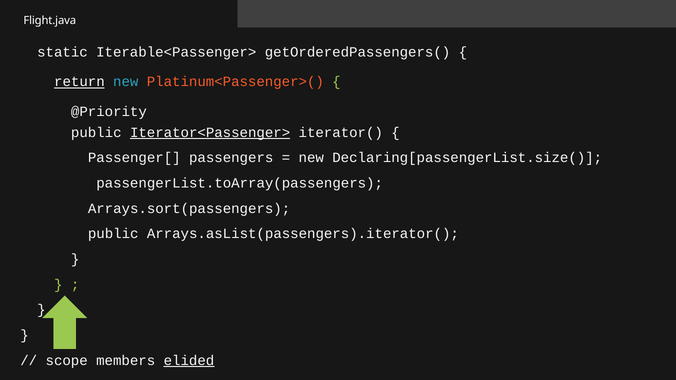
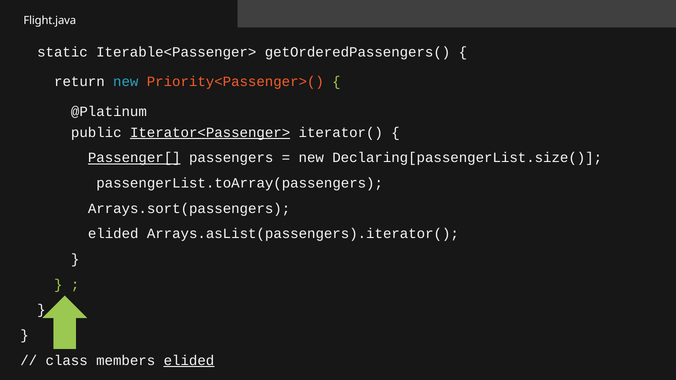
return underline: present -> none (79, 82)
Platinum<Passenger>(: Platinum<Passenger>( -> Priority<Passenger>( (235, 82)
@Priority: @Priority -> @Platinum (109, 111)
Passenger[ underline: none -> present (134, 158)
public: public -> elided (113, 234)
scope: scope -> class (67, 361)
